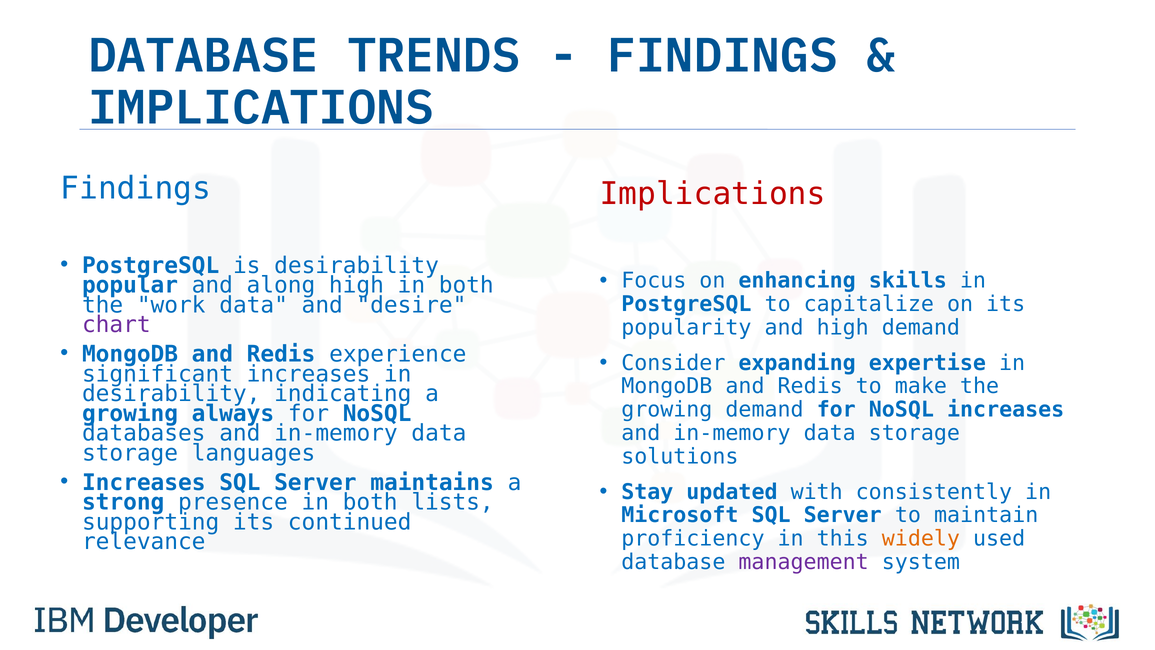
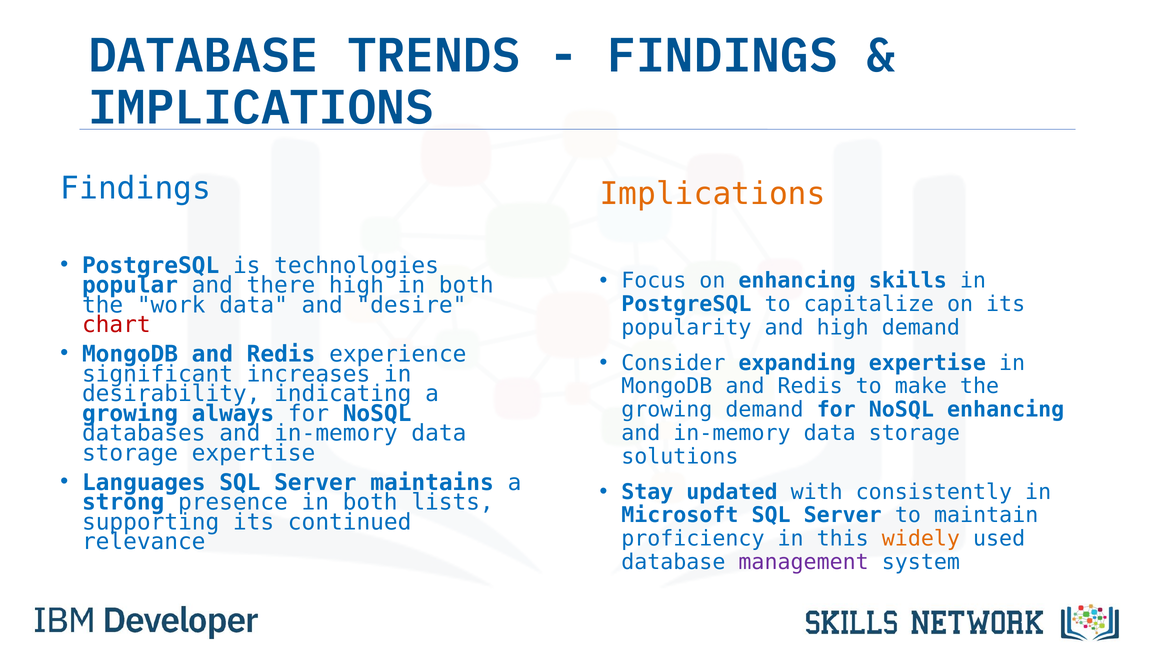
Implications colour: red -> orange (713, 194)
is desirability: desirability -> technologies (357, 266)
along: along -> there (281, 285)
chart colour: purple -> red (116, 325)
NoSQL increases: increases -> enhancing (1006, 409)
storage languages: languages -> expertise (254, 453)
Increases: Increases -> Languages (144, 482)
